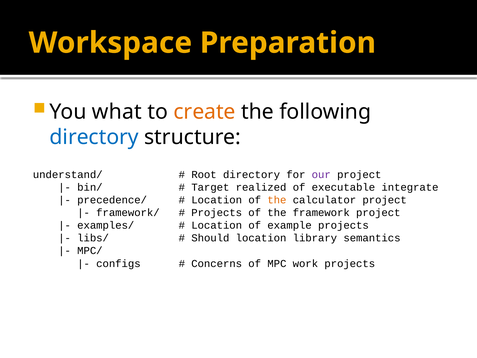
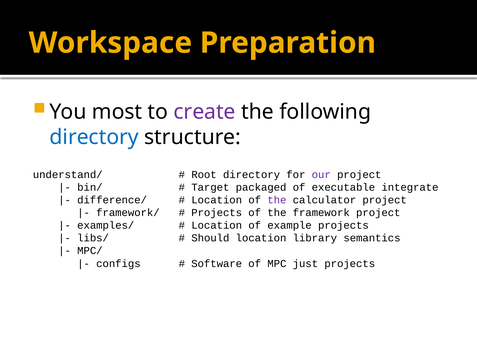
what: what -> most (117, 112)
create colour: orange -> purple (205, 112)
realized: realized -> packaged (261, 187)
precedence/: precedence/ -> difference/ (112, 200)
the colour: orange -> purple (277, 200)
Concerns: Concerns -> Software (217, 263)
work: work -> just (305, 263)
